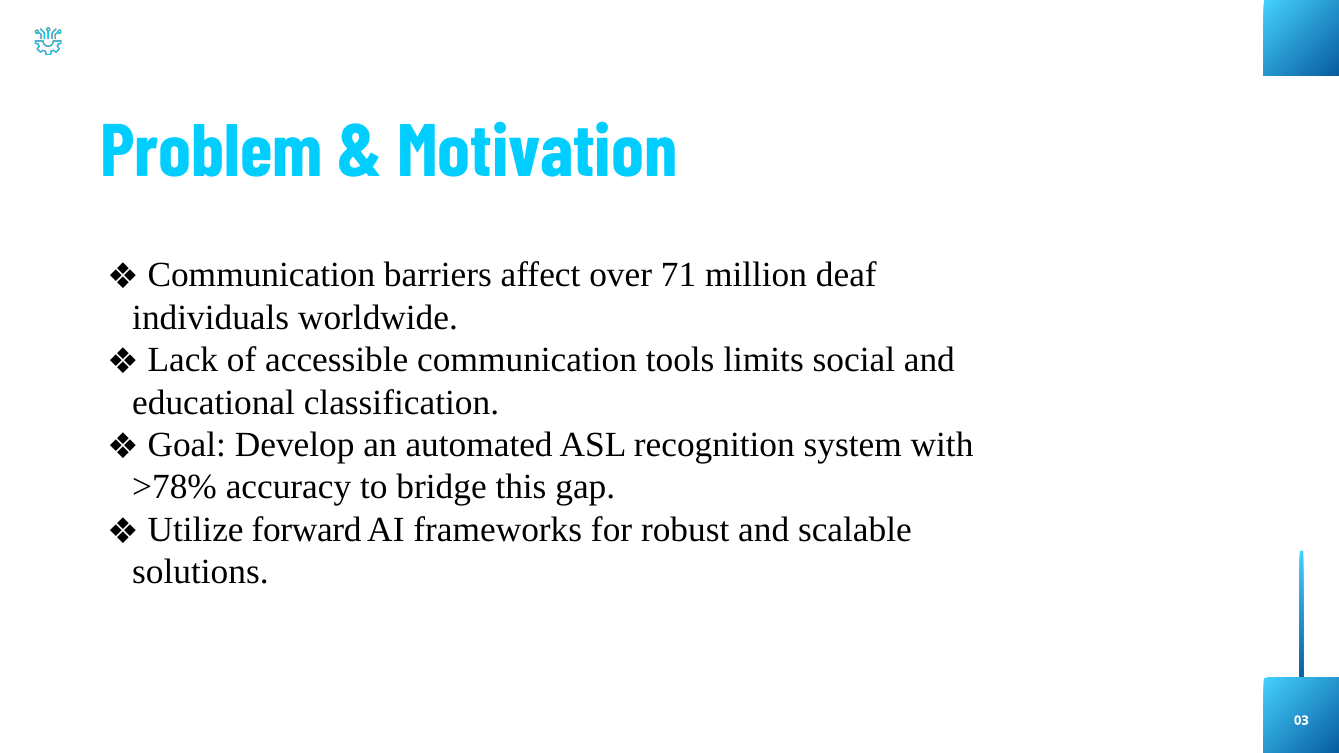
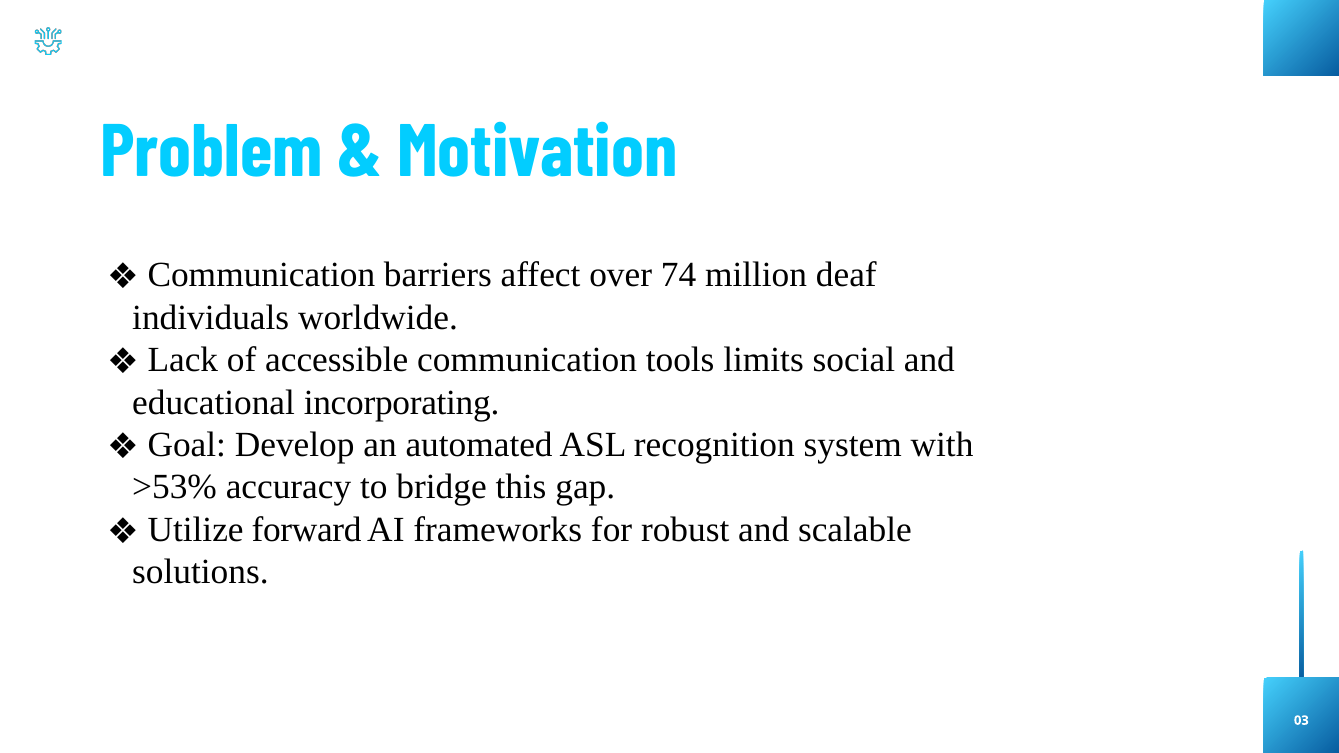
71: 71 -> 74 (679, 275)
classification: classification -> incorporating (402, 403)
>78%: >78% -> >53% (175, 487)
